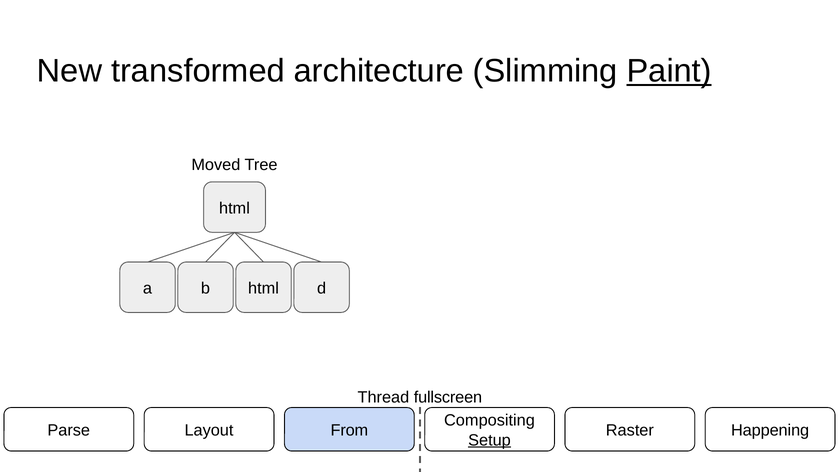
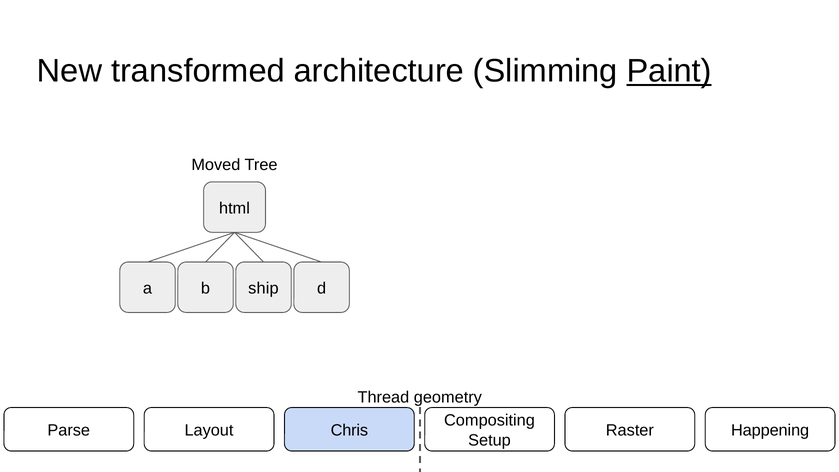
b html: html -> ship (263, 288)
fullscreen: fullscreen -> geometry (448, 398)
From: From -> Chris (349, 430)
Setup underline: present -> none (490, 440)
